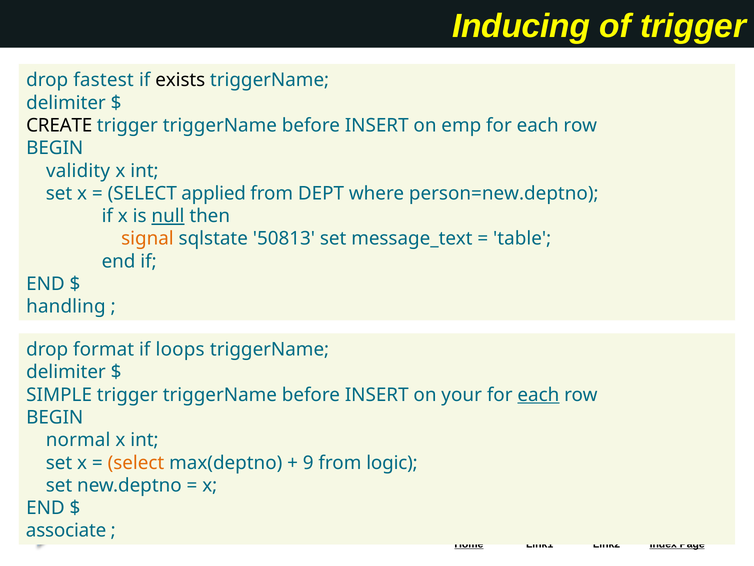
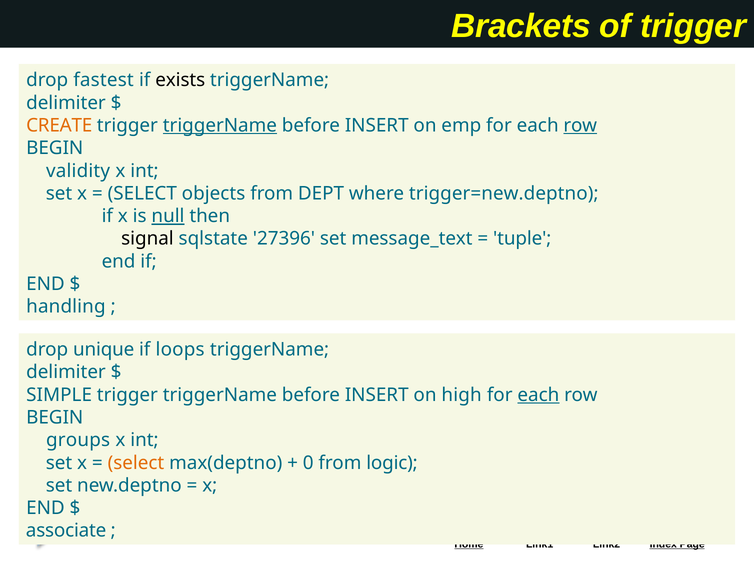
Inducing: Inducing -> Brackets (521, 26)
CREATE colour: black -> orange (59, 125)
triggerName underline: none -> present (220, 125)
row underline: none -> present (580, 125)
applied: applied -> objects (214, 193)
person=new.deptno: person=new.deptno -> trigger=new.deptno (504, 193)
signal colour: orange -> black (147, 239)
50813: 50813 -> 27396 (284, 239)
table: table -> tuple (522, 239)
format: format -> unique (104, 349)
your: your -> high (462, 395)
normal: normal -> groups (78, 440)
9: 9 -> 0 (308, 462)
